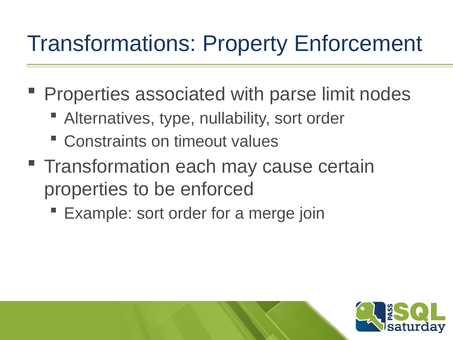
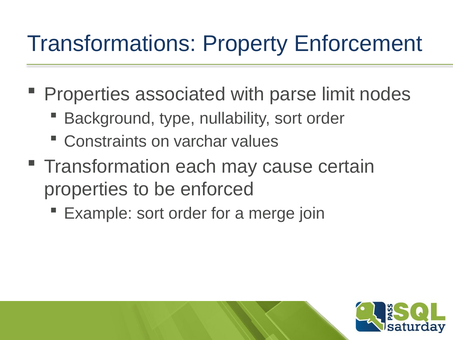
Alternatives: Alternatives -> Background (109, 118)
timeout: timeout -> varchar (200, 141)
